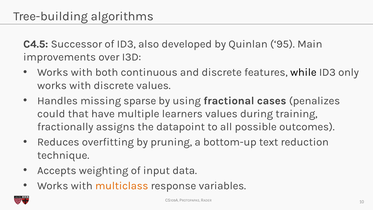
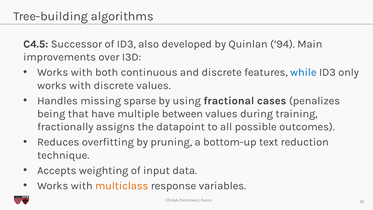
95: 95 -> 94 (282, 44)
while colour: black -> blue (303, 72)
could: could -> being (51, 114)
learners: learners -> between (182, 114)
